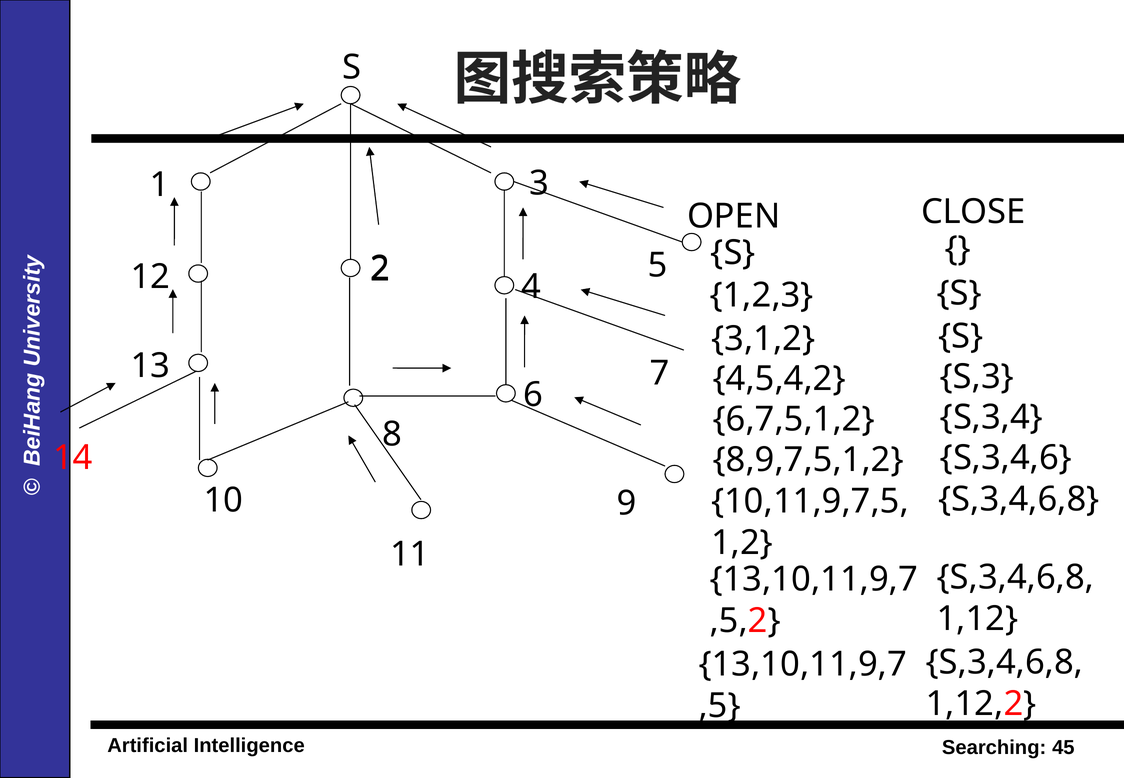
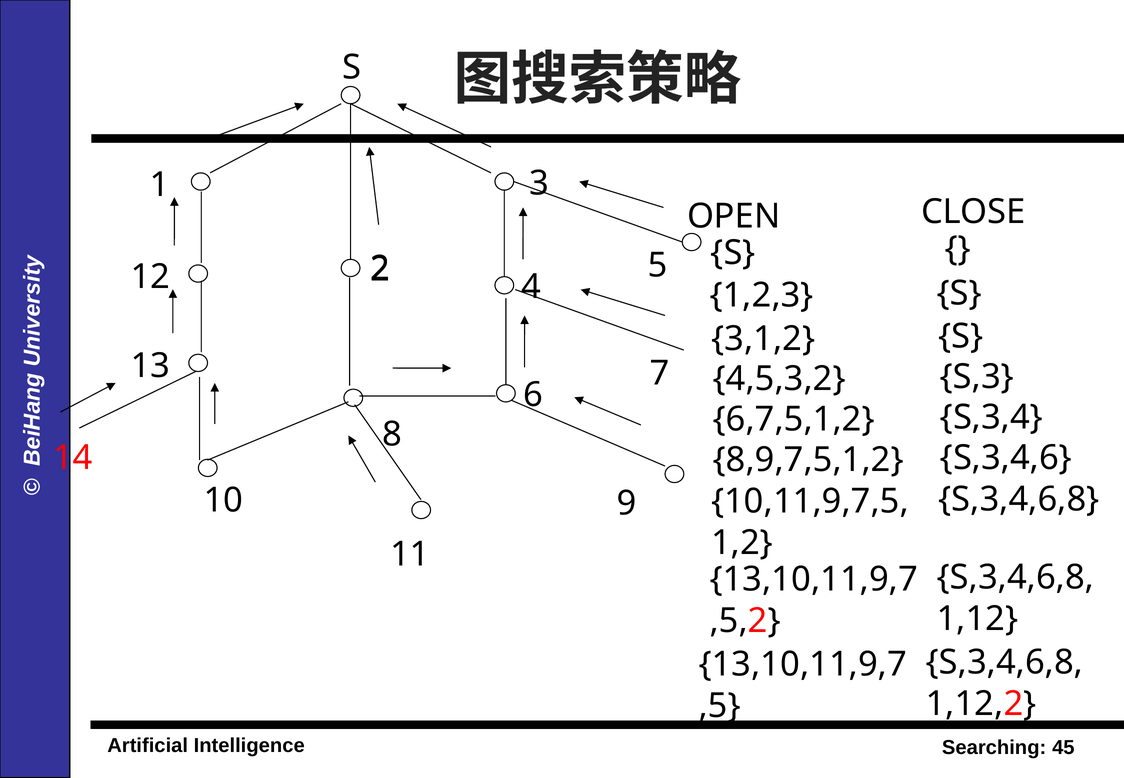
4,5,4,2: 4,5,4,2 -> 4,5,3,2 (779, 379)
